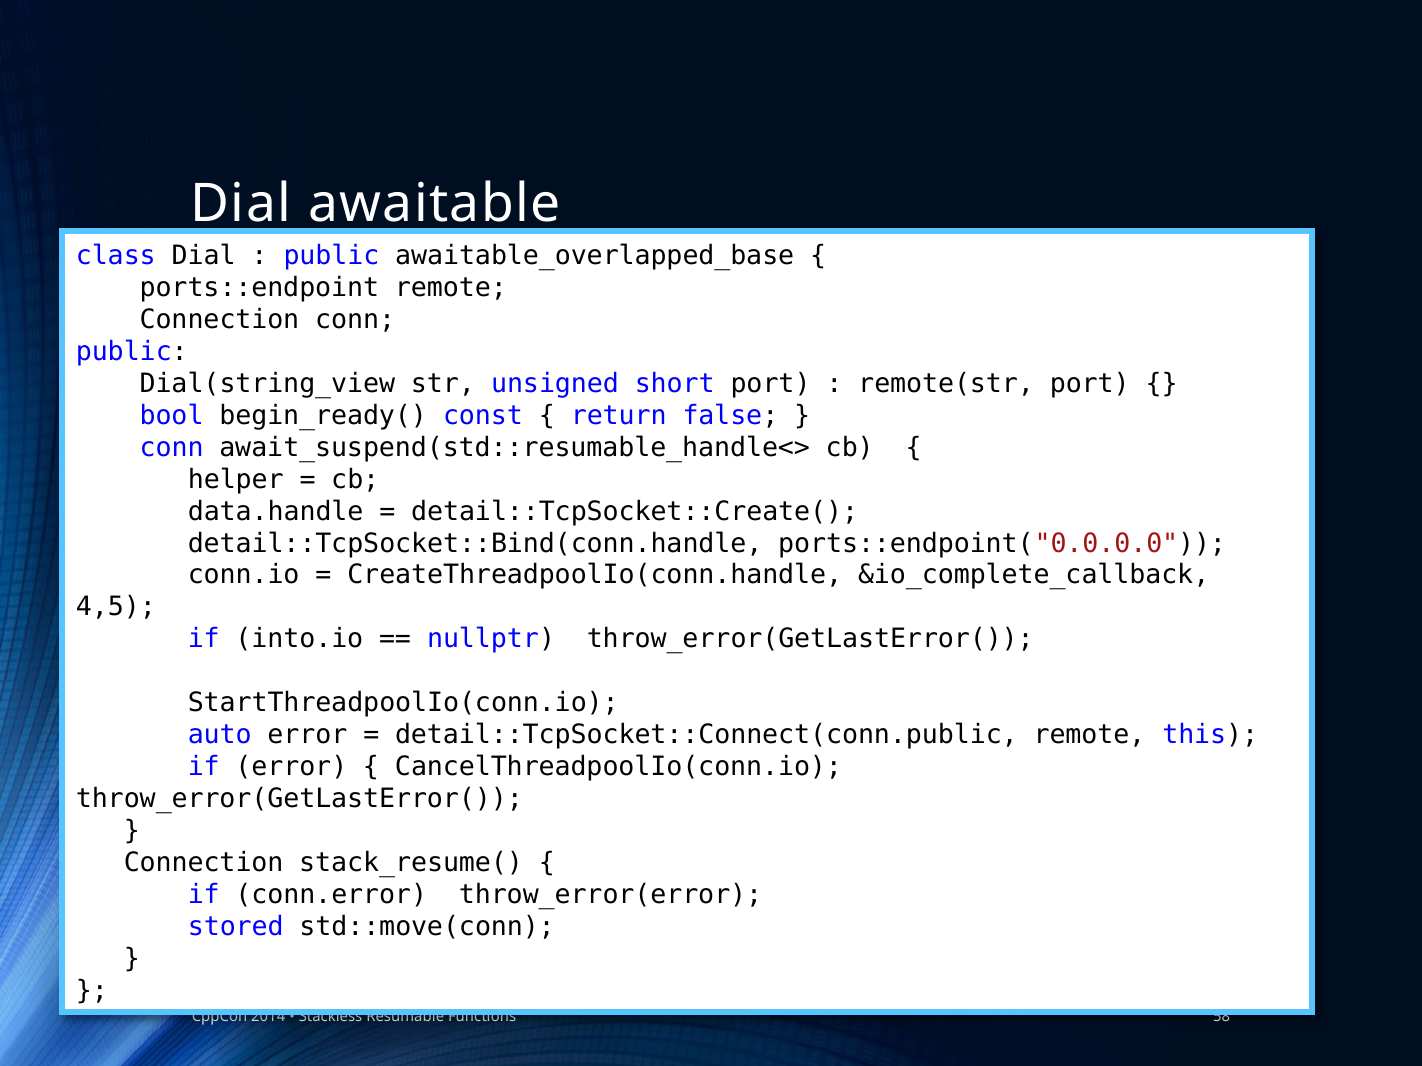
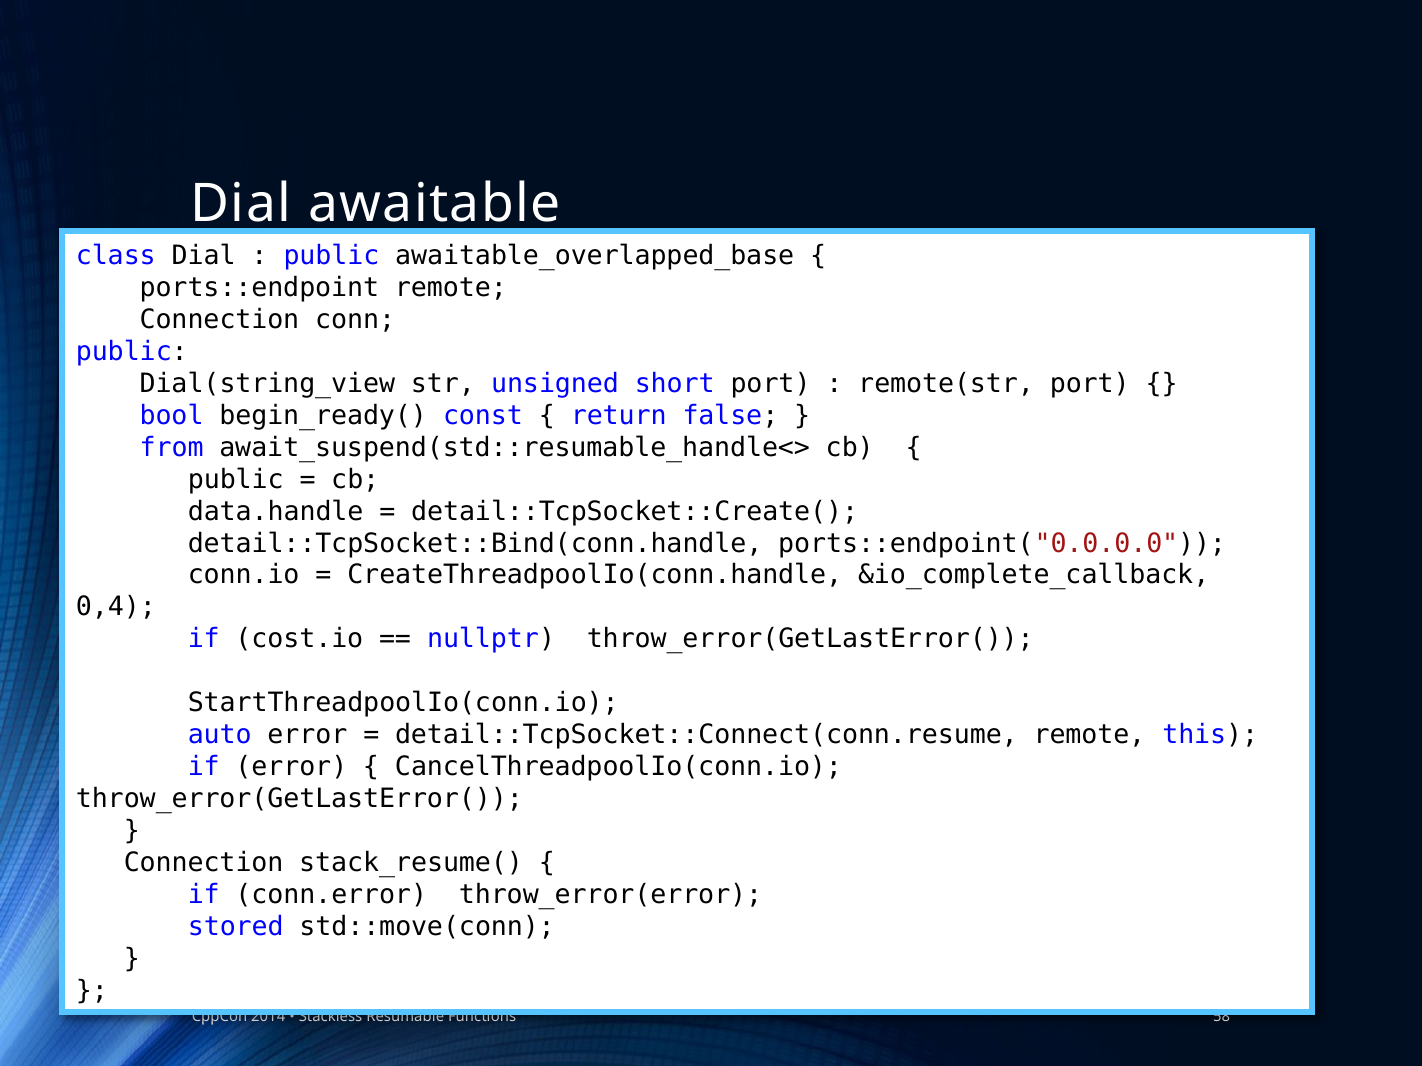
conn: conn -> from (172, 448)
helper: helper -> public (236, 480)
4,5: 4,5 -> 0,4 (116, 607)
into.io: into.io -> cost.io (299, 639)
detail::TcpSocket::Connect(conn.public: detail::TcpSocket::Connect(conn.public -> detail::TcpSocket::Connect(conn.resume (706, 735)
